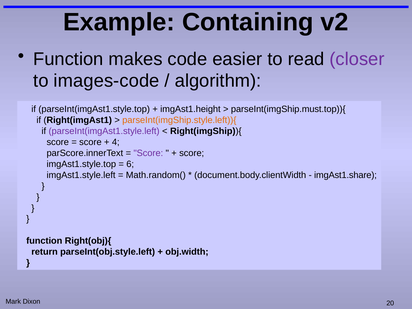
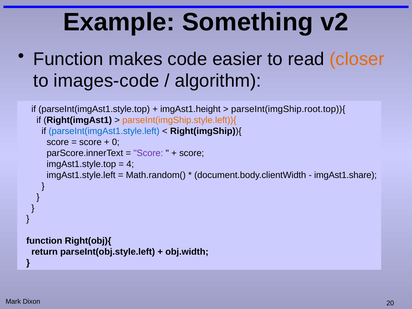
Containing: Containing -> Something (248, 22)
closer colour: purple -> orange (357, 59)
parseInt(imgShip.must.top)){: parseInt(imgShip.must.top)){ -> parseInt(imgShip.root.top)){ (288, 109)
parseInt(imgAst1.style.left colour: purple -> blue (104, 131)
4: 4 -> 0 (116, 142)
6: 6 -> 4 (130, 164)
